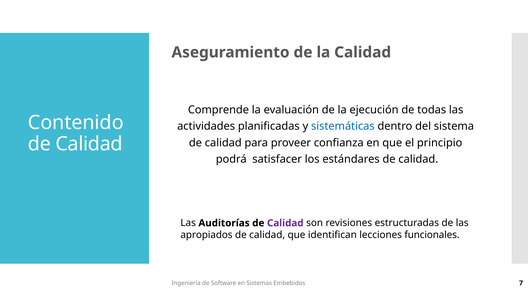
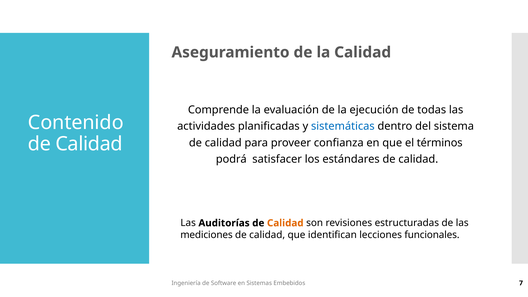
principio: principio -> términos (440, 143)
Calidad colour: purple -> orange (285, 223)
apropiados: apropiados -> mediciones (207, 235)
